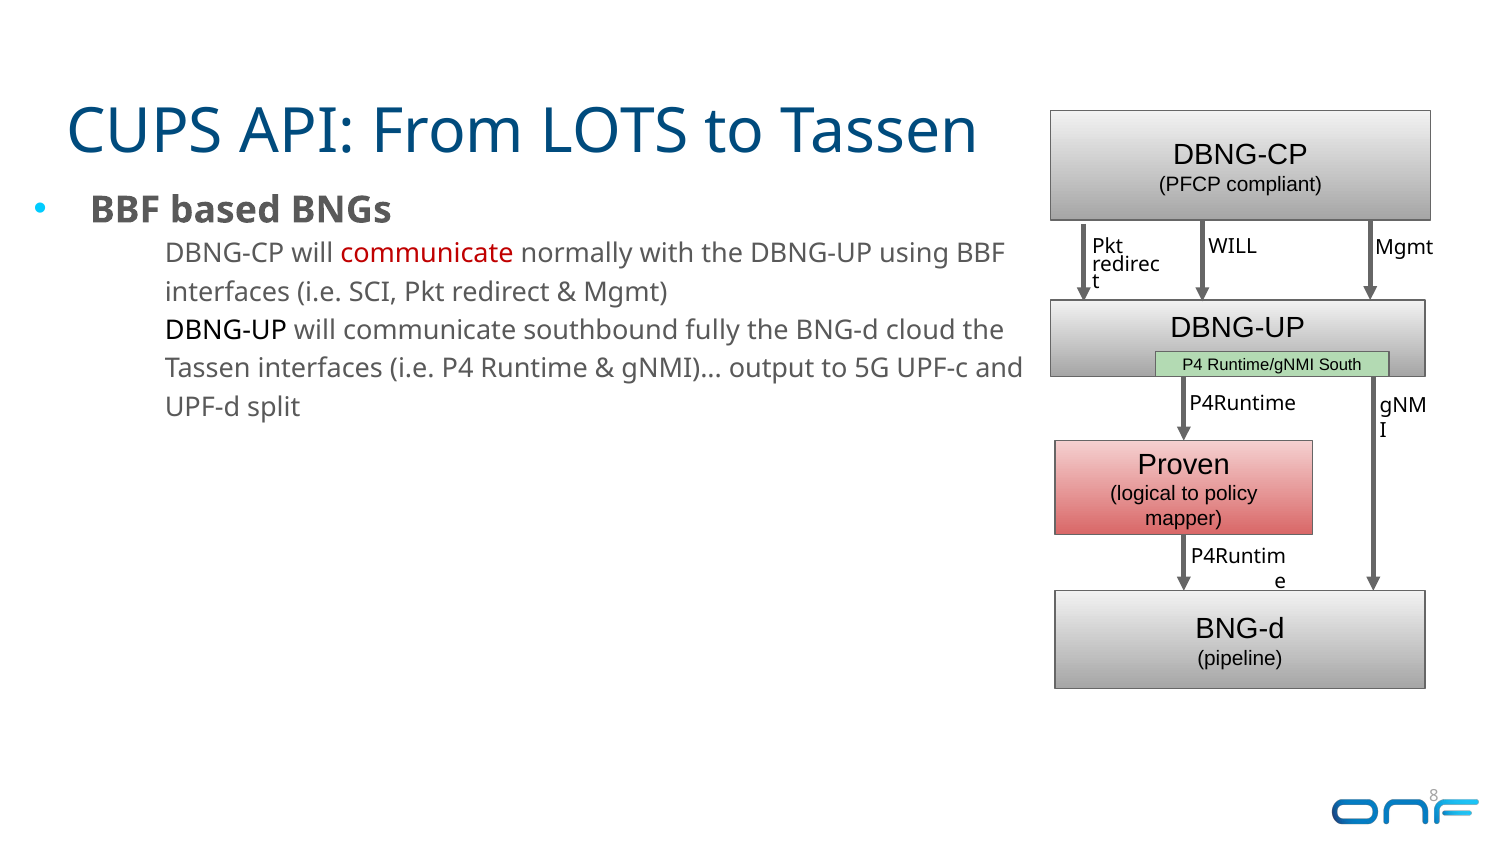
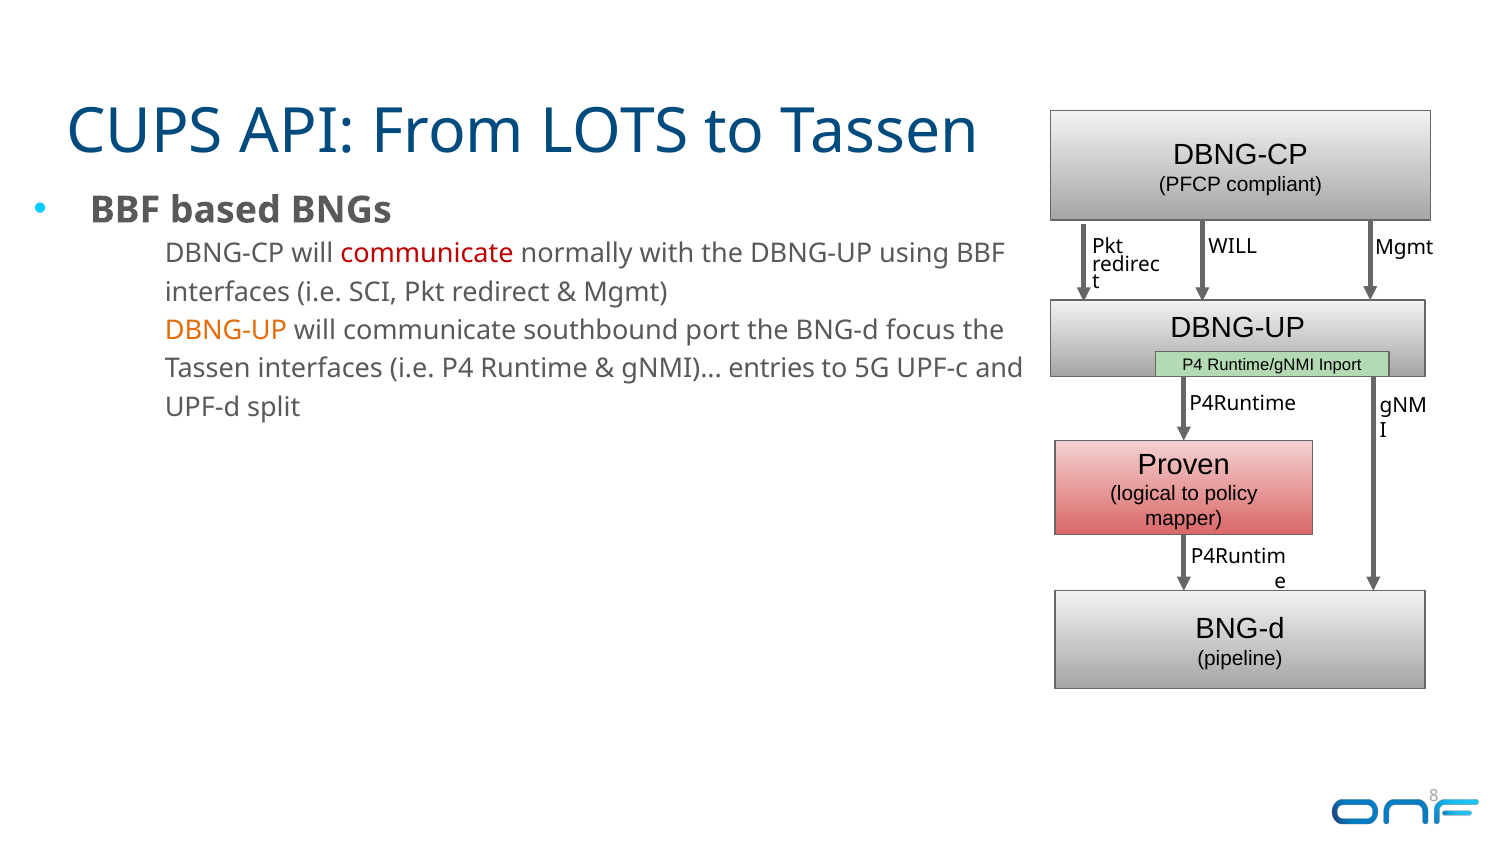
DBNG-UP colour: black -> orange (226, 331)
fully: fully -> port (713, 331)
cloud: cloud -> focus (921, 331)
South: South -> Inport (1340, 365)
output: output -> entries (772, 369)
